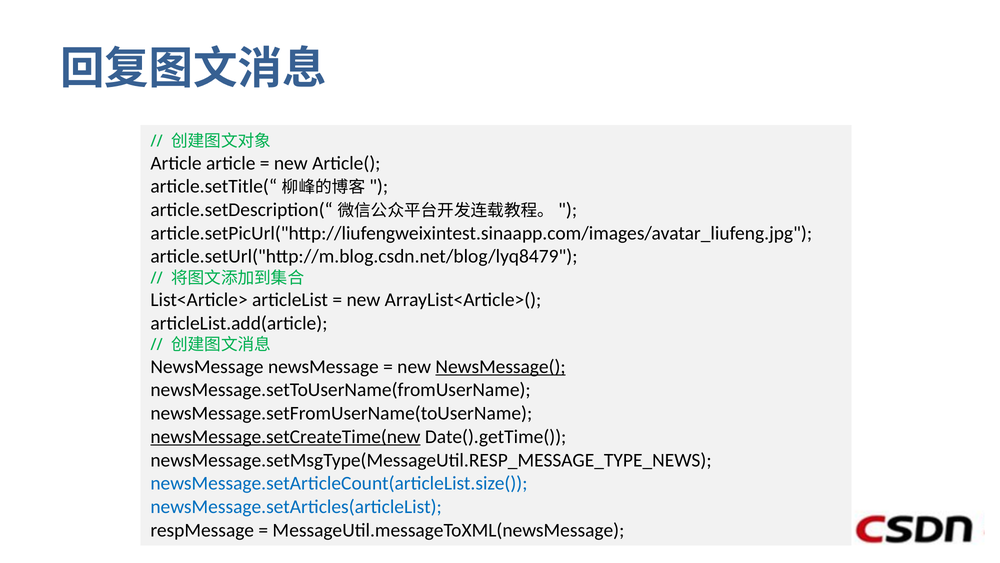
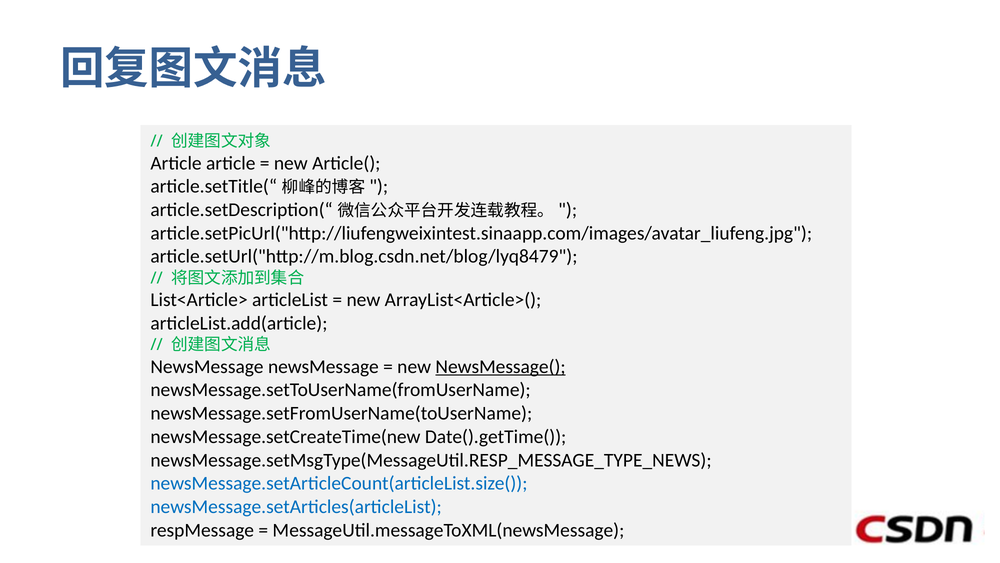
newsMessage.setCreateTime(new underline: present -> none (285, 436)
